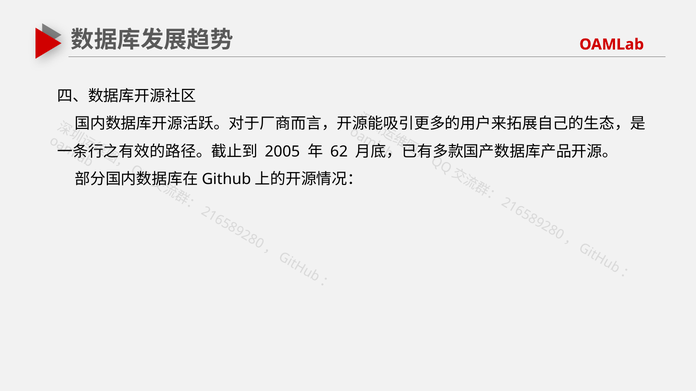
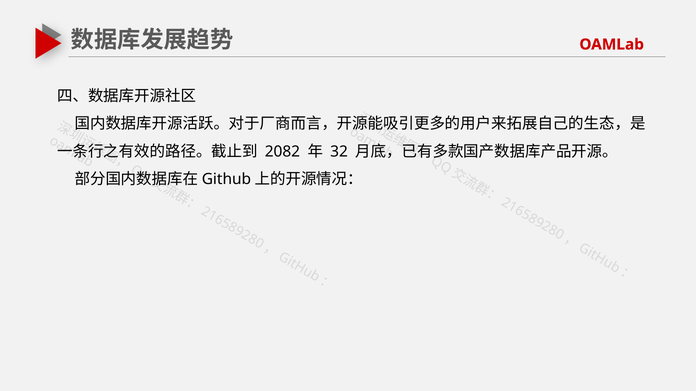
2005: 2005 -> 2082 (282, 152)
62: 62 -> 32 (339, 152)
